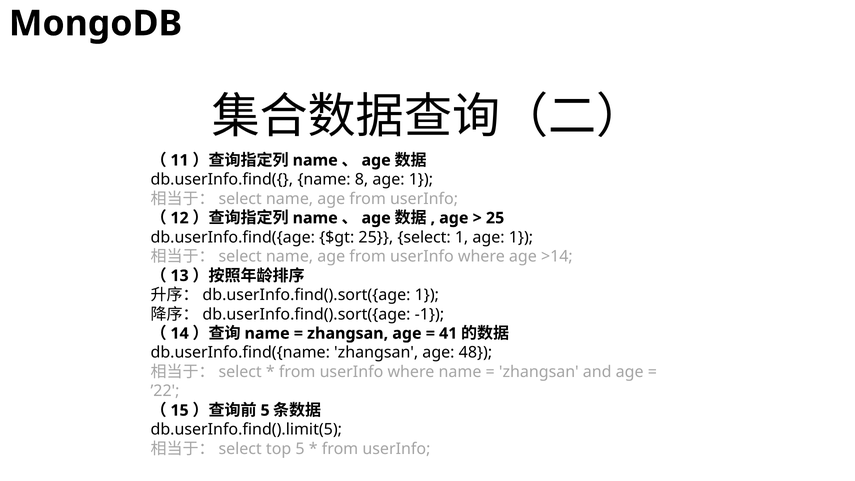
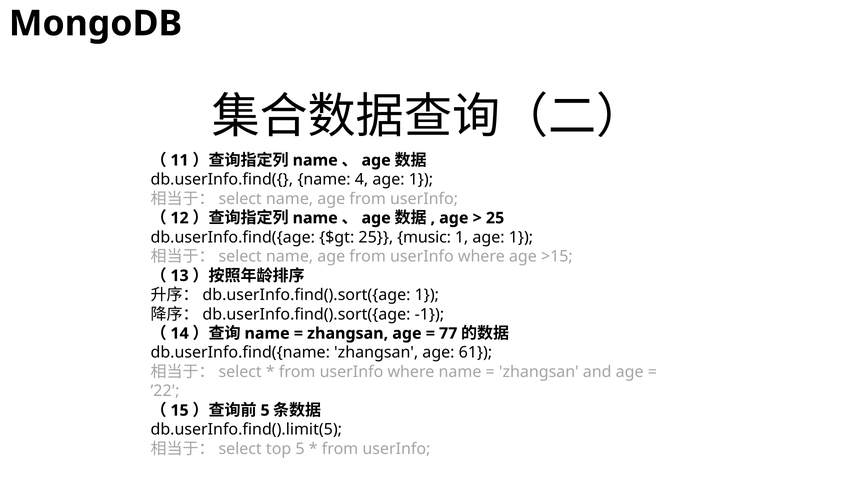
8: 8 -> 4 (361, 180)
select: select -> music (424, 237)
>14: >14 -> >15 (557, 256)
41: 41 -> 77 (448, 333)
48: 48 -> 61 (475, 353)
